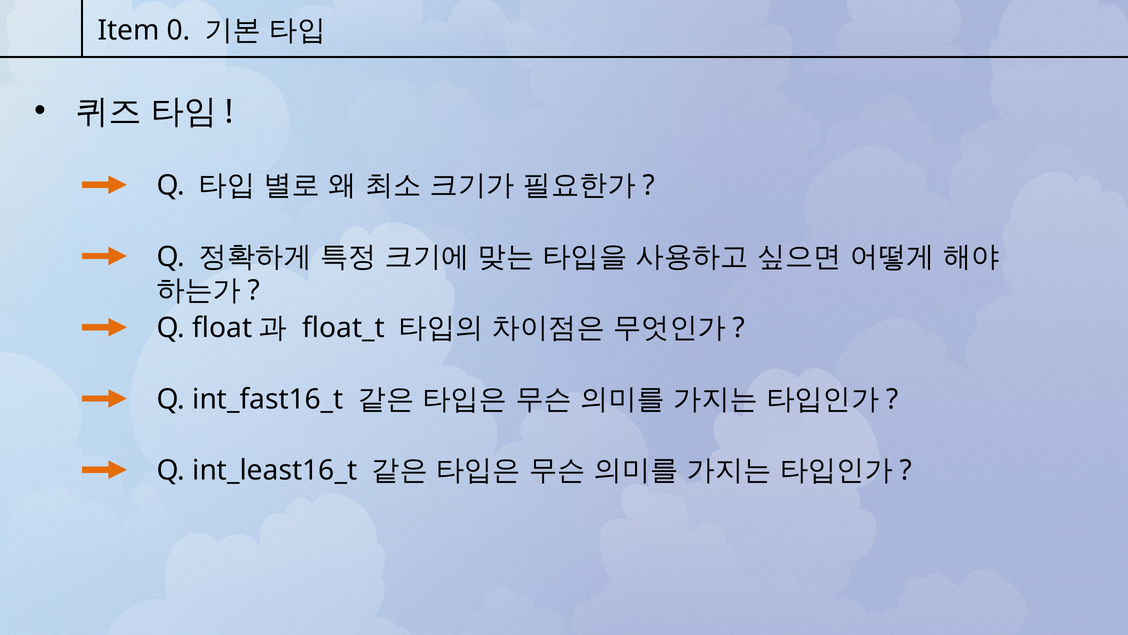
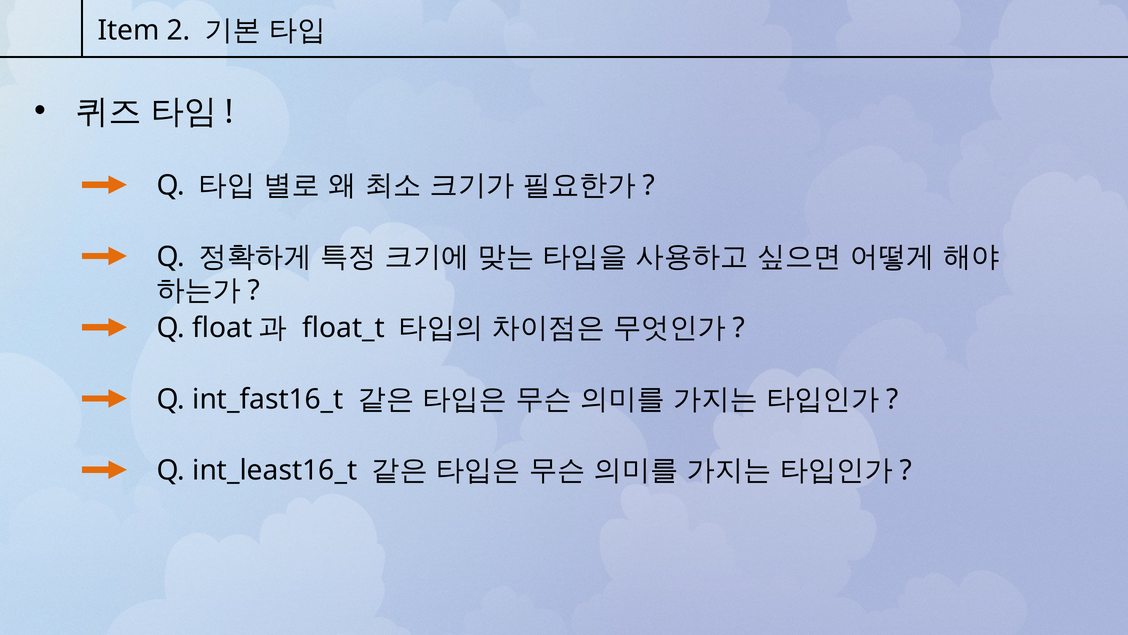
0: 0 -> 2 (179, 30)
